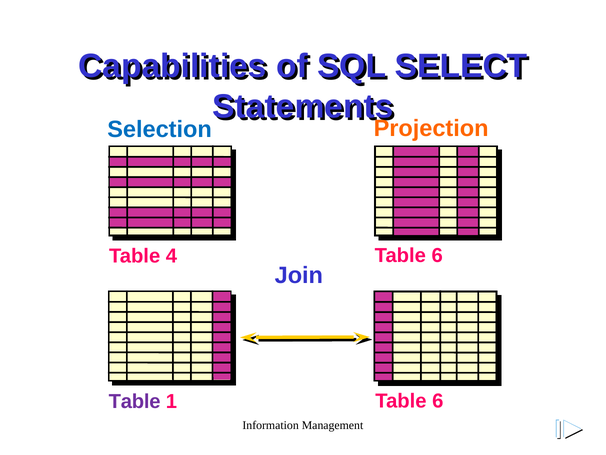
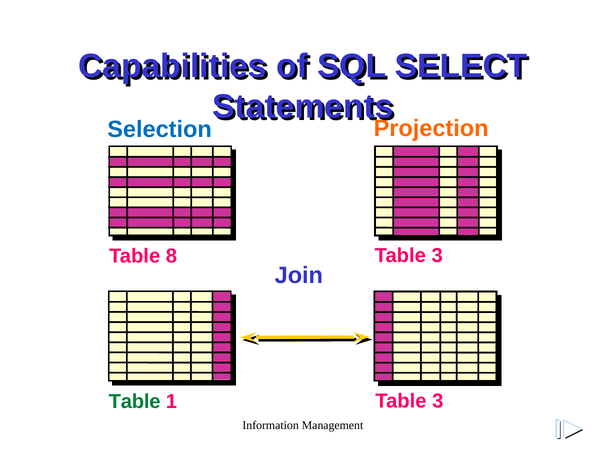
4: 4 -> 8 (171, 256)
6: 6 -> 3 (437, 255)
Table colour: purple -> green (135, 401)
1 Table 6: 6 -> 3 (438, 401)
